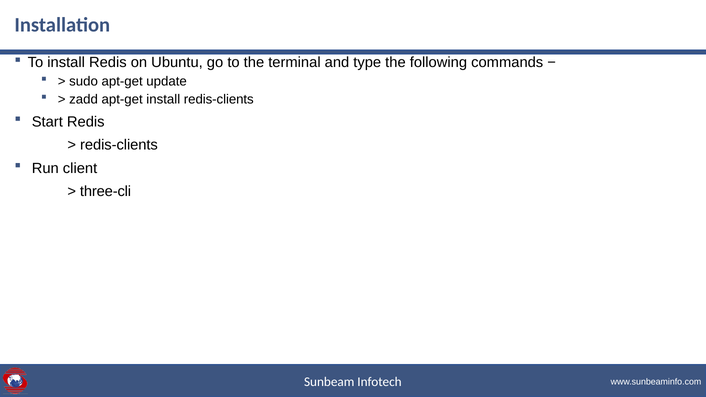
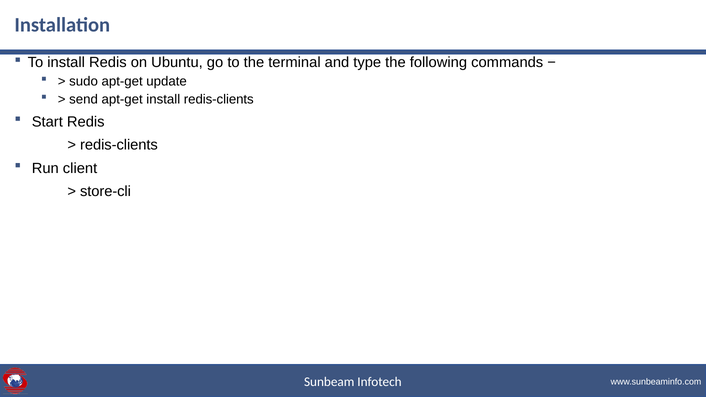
zadd: zadd -> send (84, 99)
three-cli: three-cli -> store-cli (106, 191)
